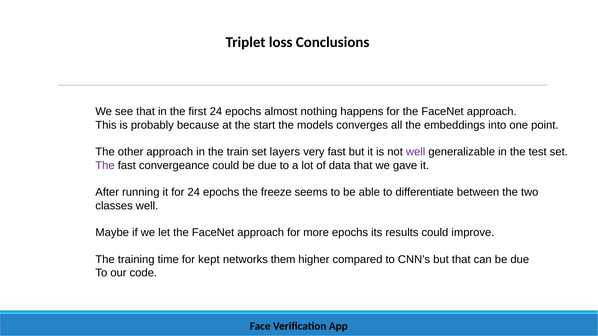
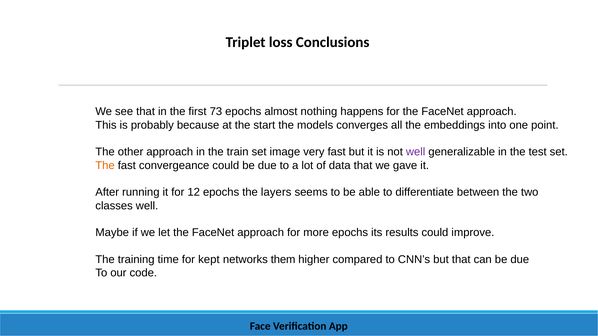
first 24: 24 -> 73 (216, 112)
layers: layers -> image (285, 152)
The colour: purple -> orange (105, 166)
for 24: 24 -> 12 (194, 192)
freeze: freeze -> layers (276, 192)
